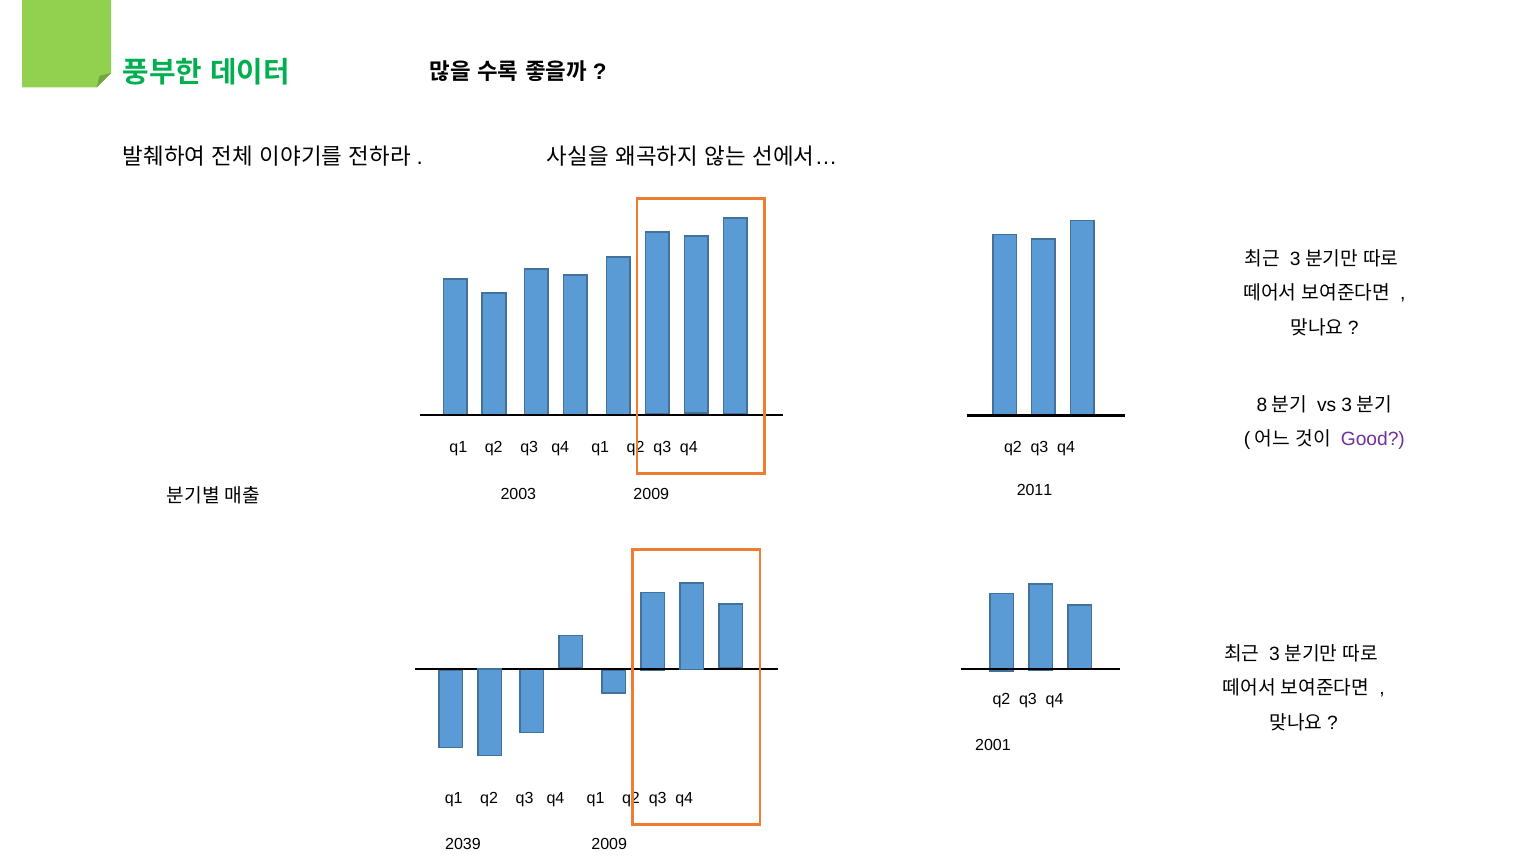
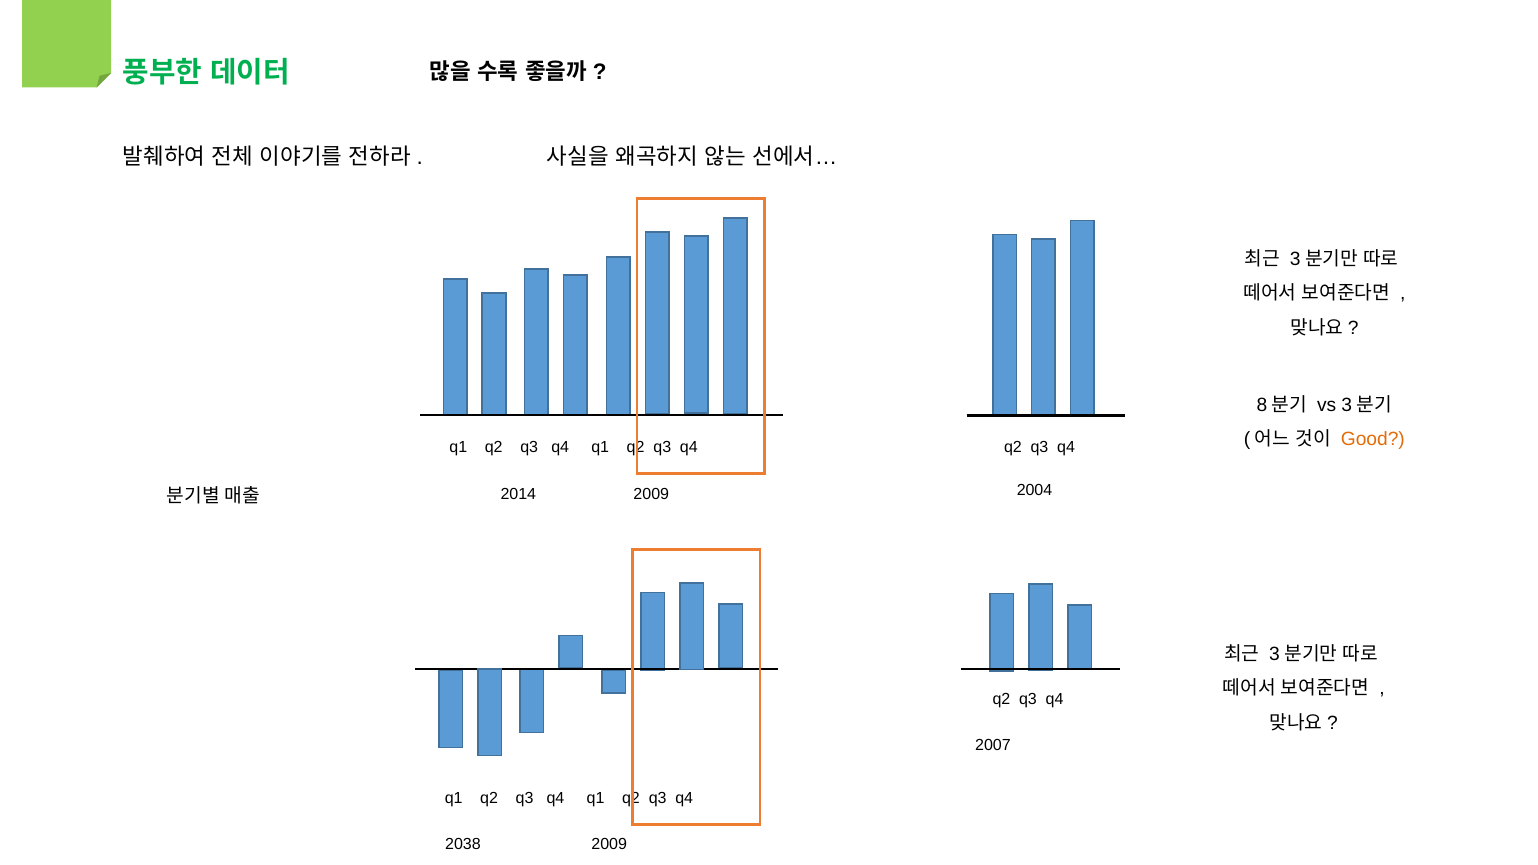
Good colour: purple -> orange (1373, 440)
2003: 2003 -> 2014 (518, 494)
2011: 2011 -> 2004 (1035, 490)
2001: 2001 -> 2007 (993, 746)
2039: 2039 -> 2038 (463, 844)
